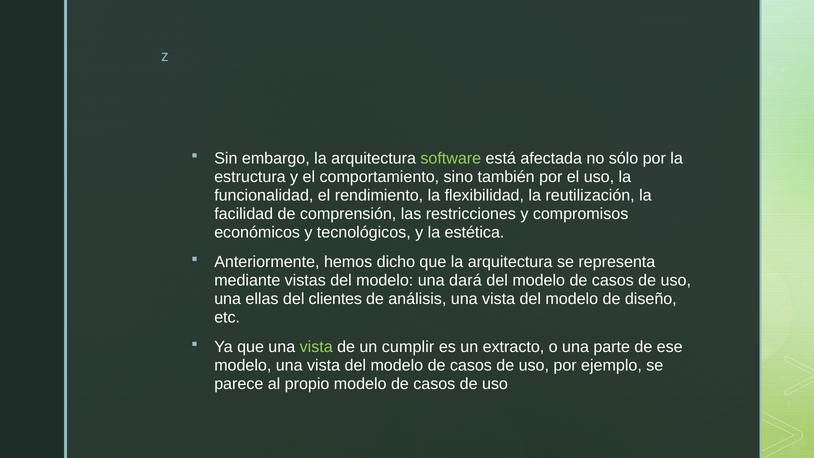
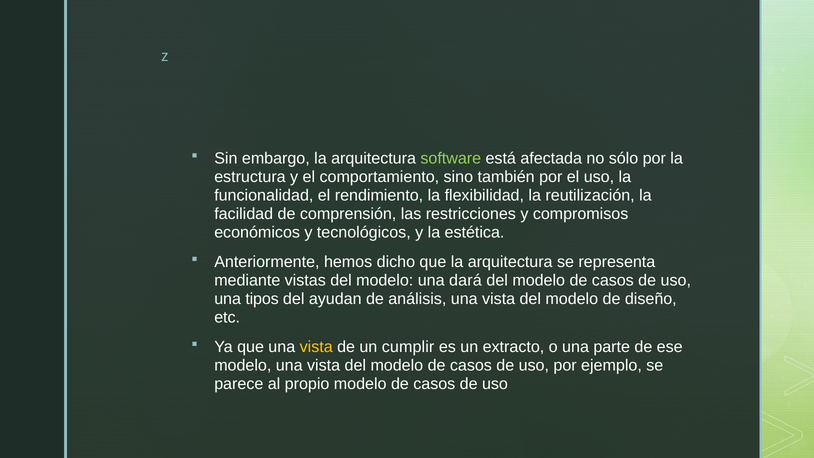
ellas: ellas -> tipos (262, 299)
clientes: clientes -> ayudan (335, 299)
vista colour: light green -> yellow (316, 347)
